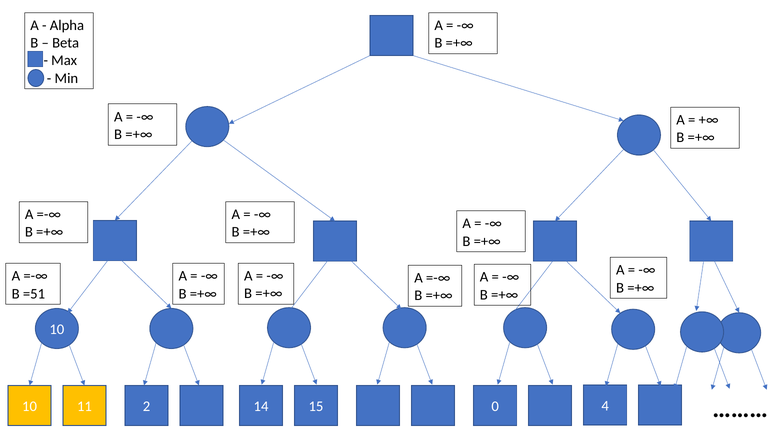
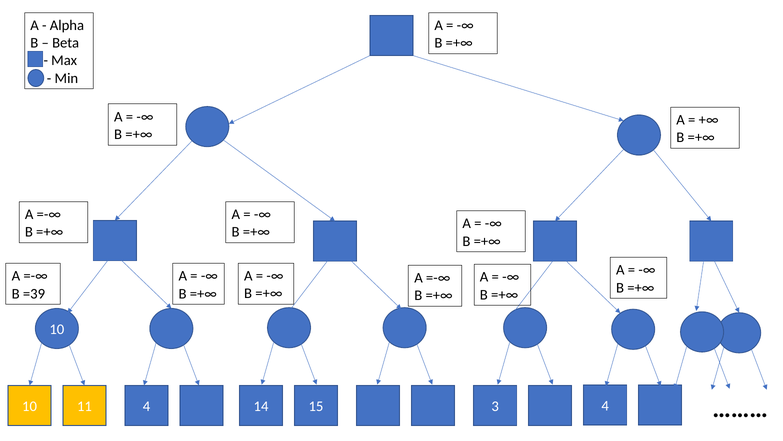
=51: =51 -> =39 (34, 293)
10 2: 2 -> 4 (147, 406)
0: 0 -> 3 (495, 406)
